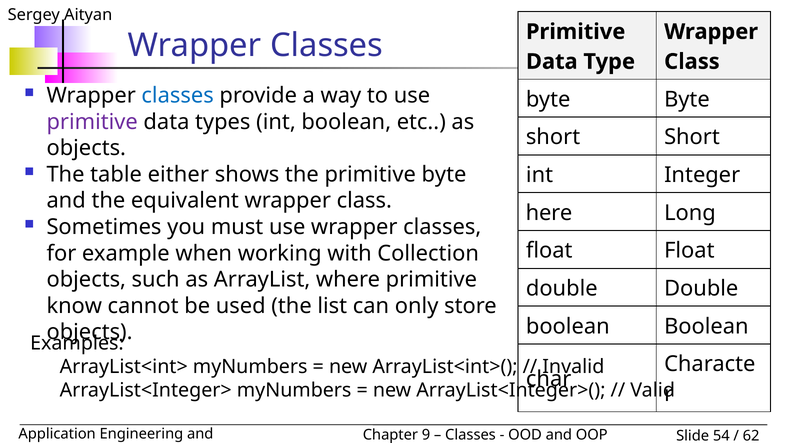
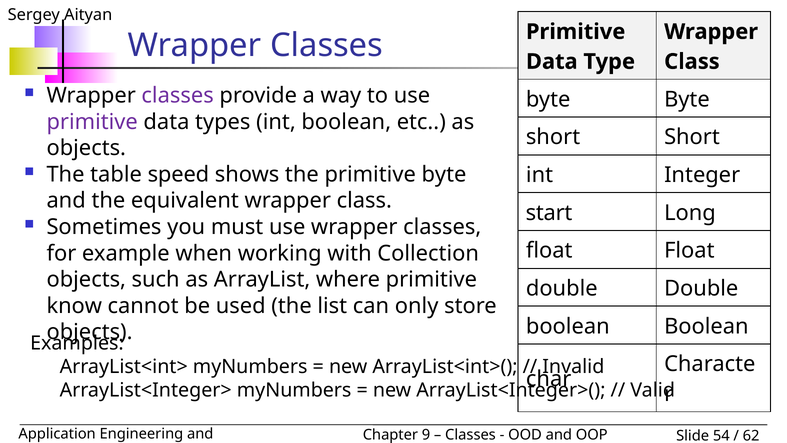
classes colour: blue -> purple (178, 96)
either: either -> speed (178, 174)
here: here -> start (549, 213)
